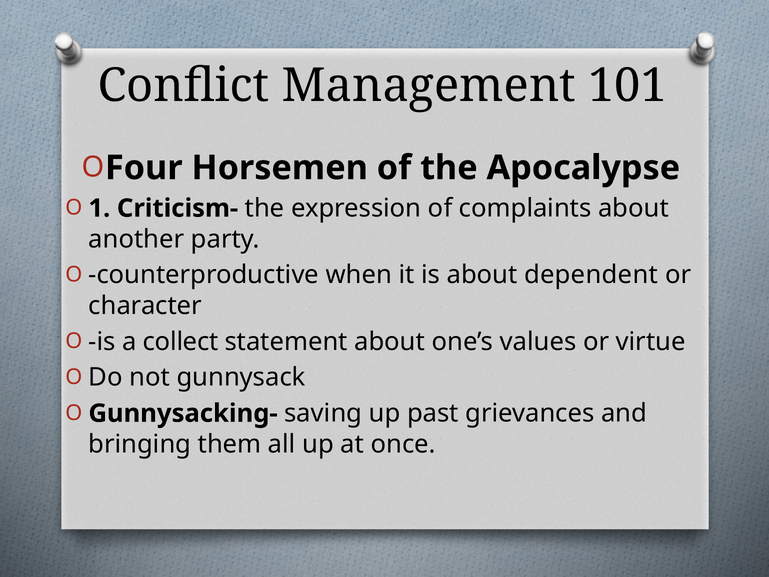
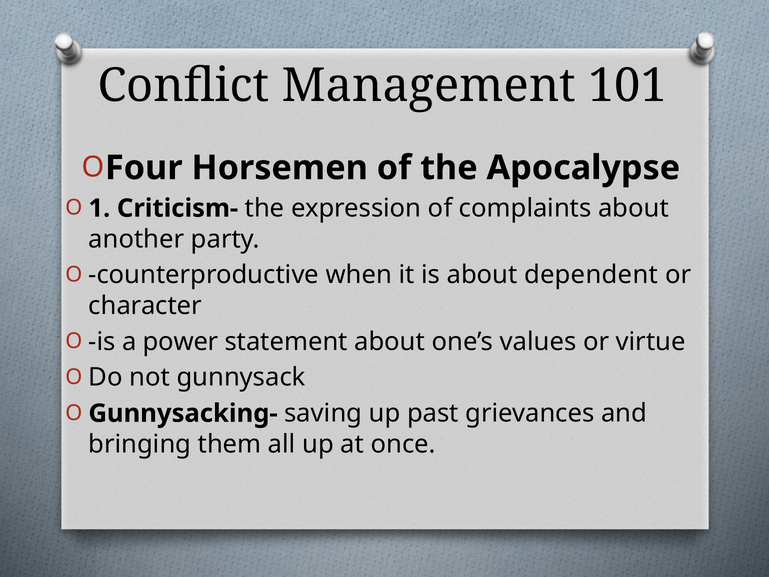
collect: collect -> power (181, 341)
